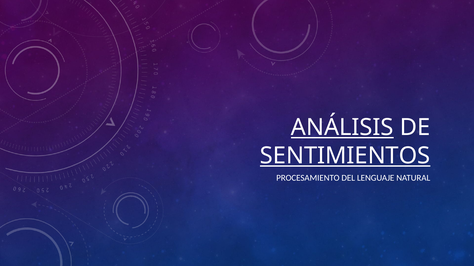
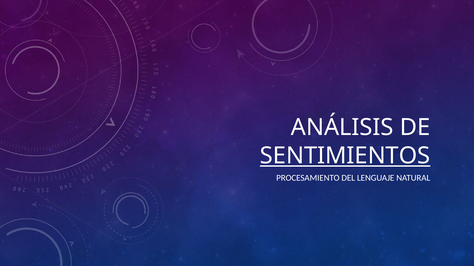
ANÁLISIS underline: present -> none (342, 128)
